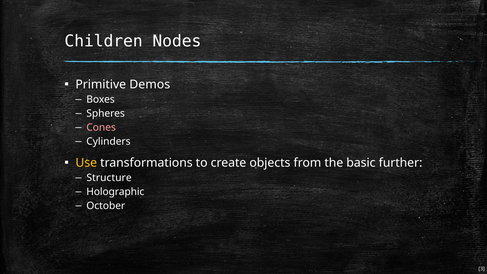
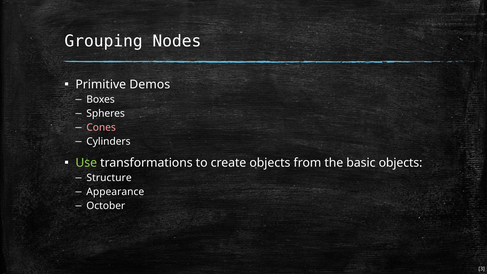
Children: Children -> Grouping (104, 41)
Use colour: yellow -> light green (86, 163)
basic further: further -> objects (401, 163)
Holographic: Holographic -> Appearance (115, 192)
